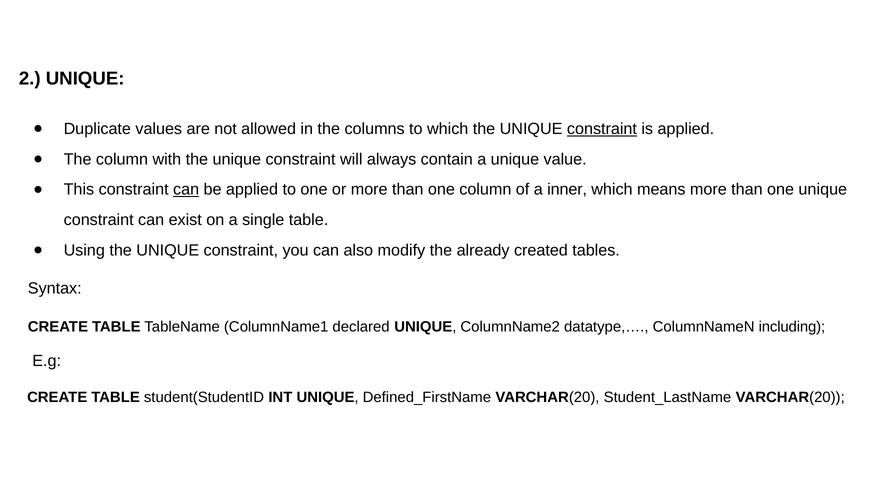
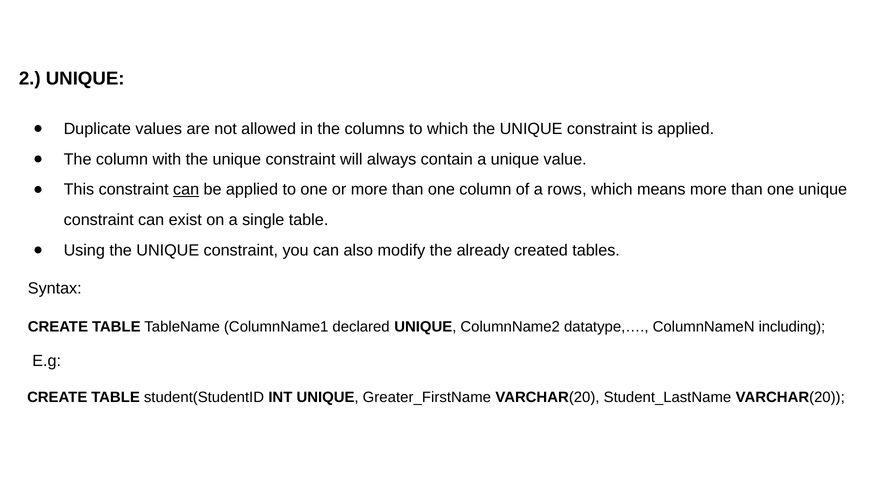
constraint underline: present -> none (602, 129)
inner: inner -> rows (567, 190)
Defined_FirstName: Defined_FirstName -> Greater_FirstName (427, 397)
